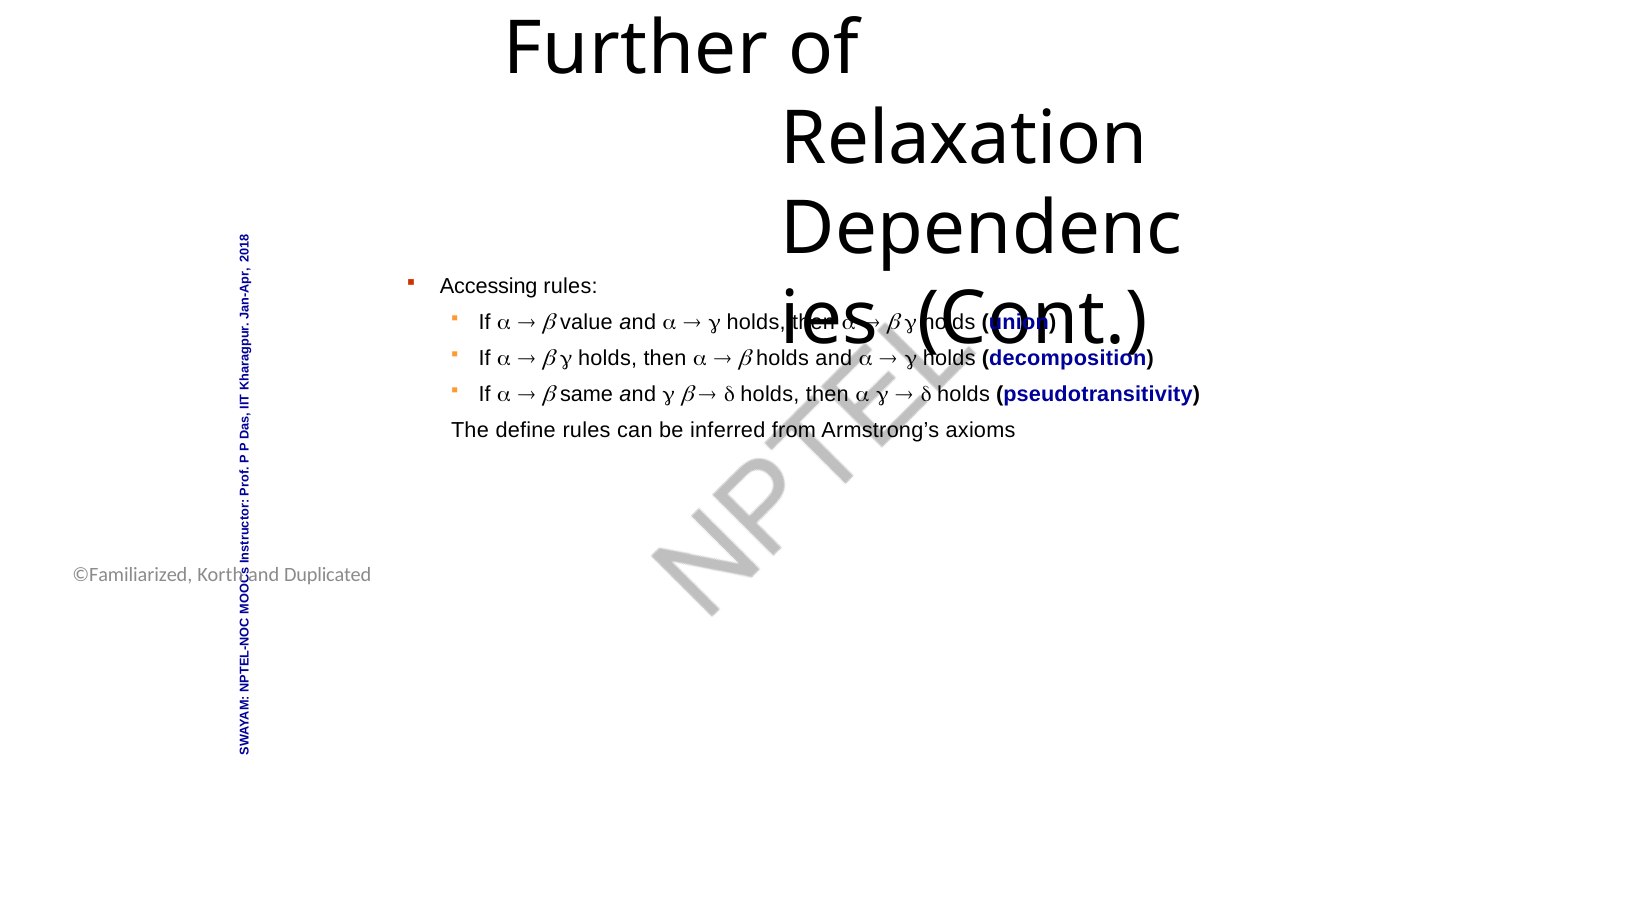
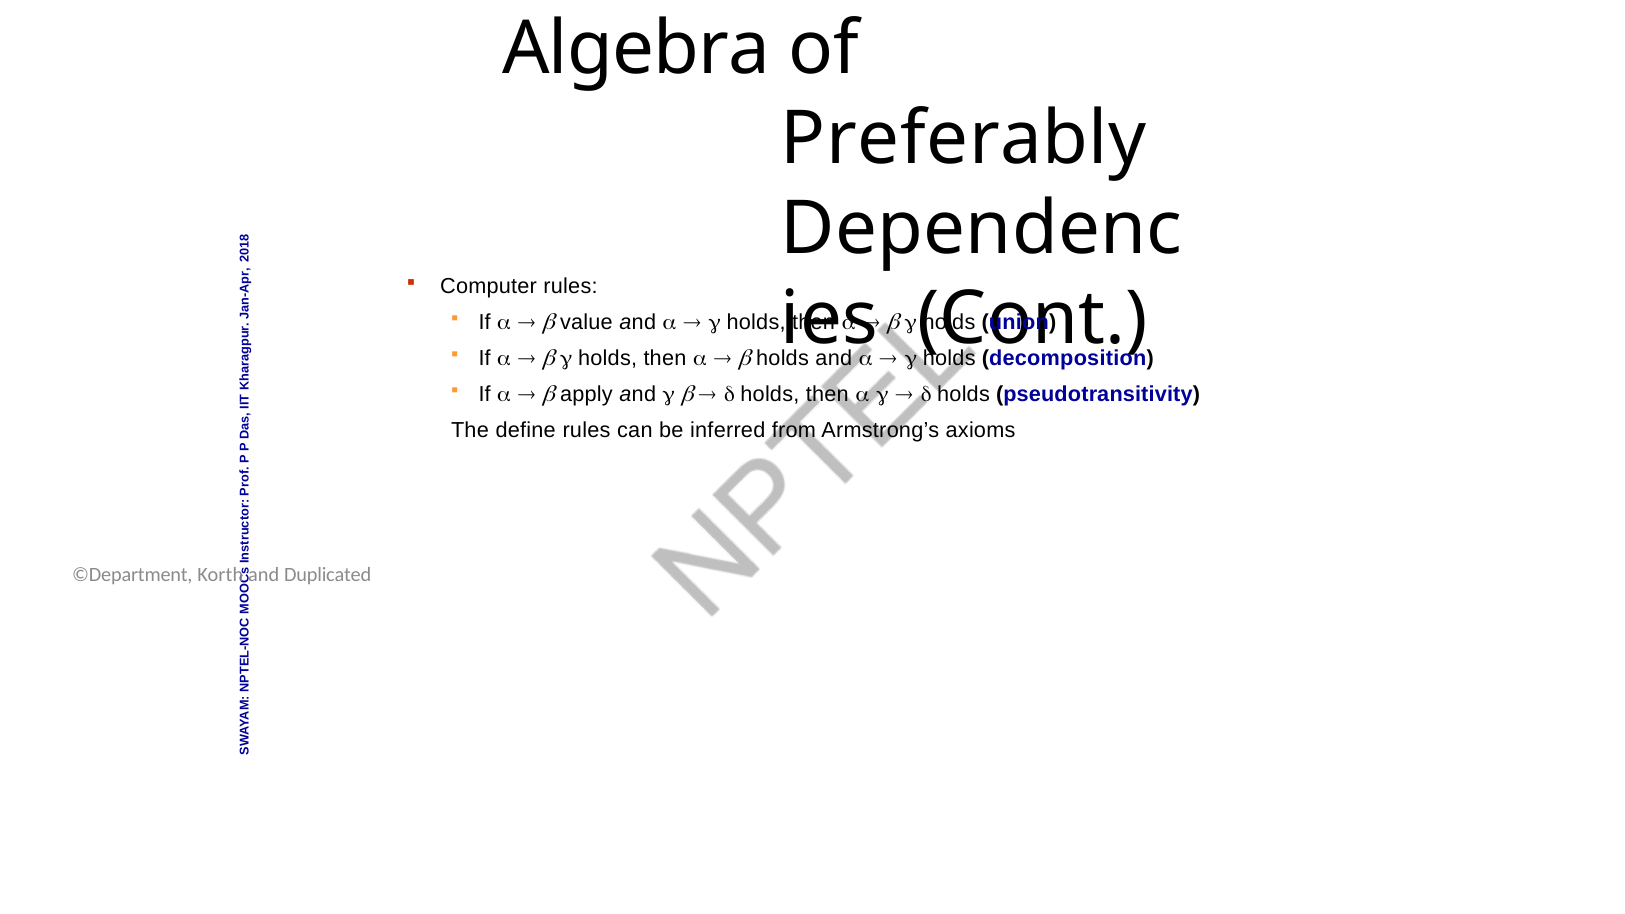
Further: Further -> Algebra (636, 49)
Relaxation: Relaxation -> Preferably (964, 139)
Accessing: Accessing -> Computer (489, 286)
same: same -> apply (586, 394)
©Familiarized: ©Familiarized -> ©Department (132, 574)
